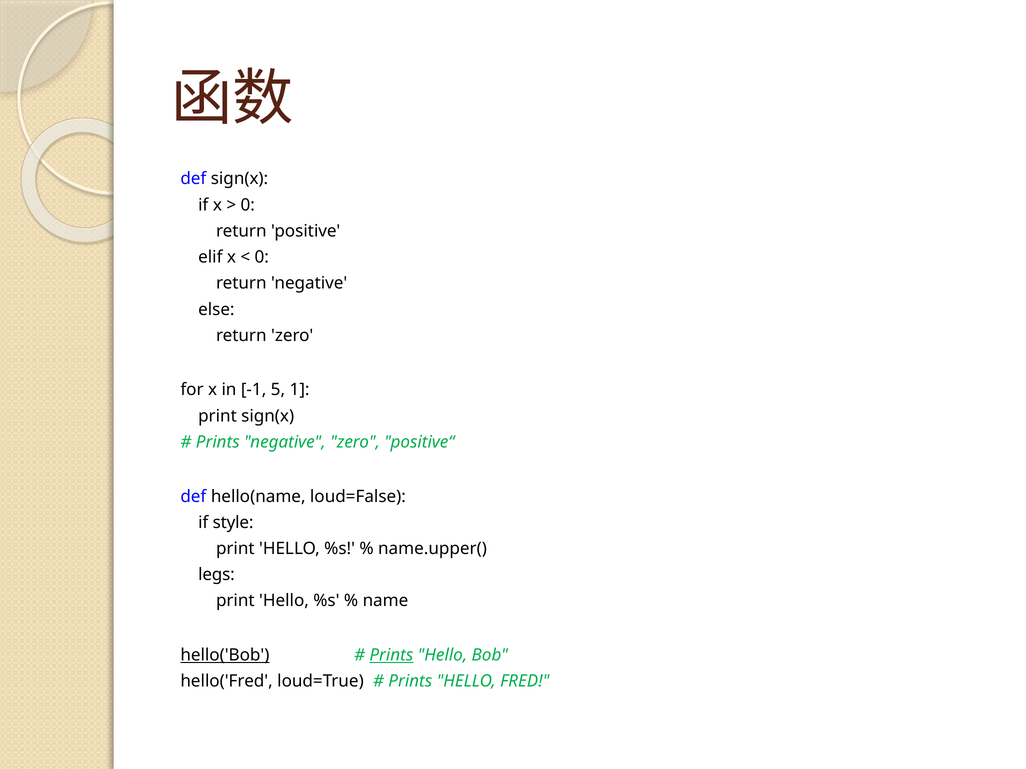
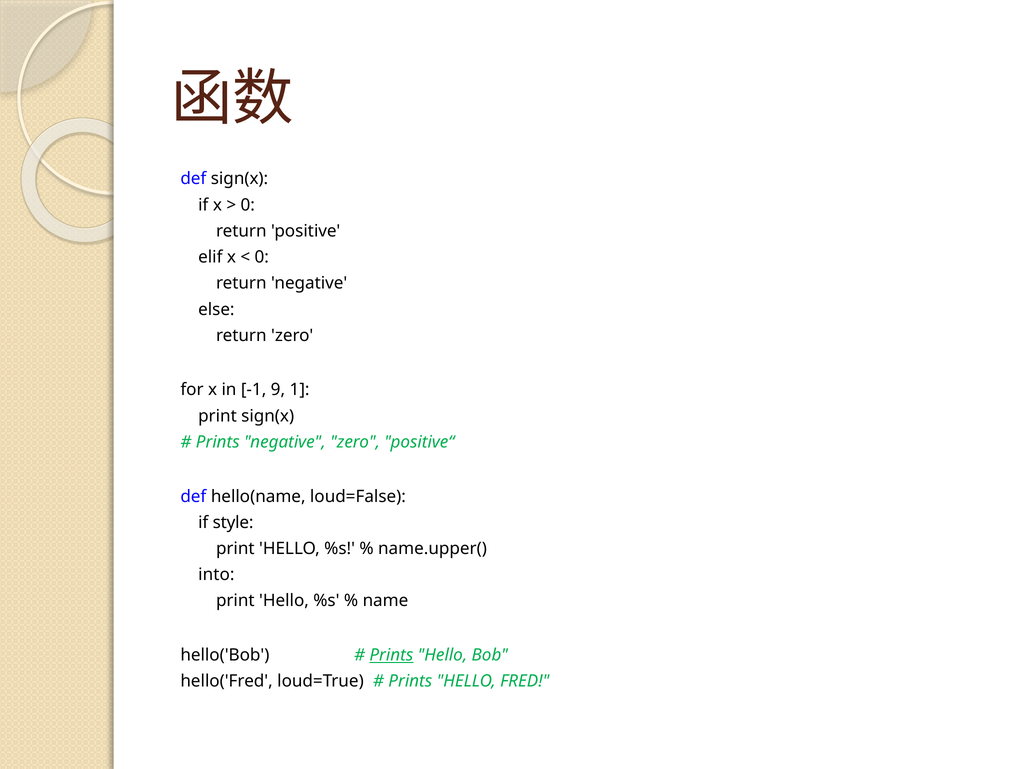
5: 5 -> 9 (278, 390)
legs: legs -> into (216, 575)
hello('Bob underline: present -> none (225, 656)
